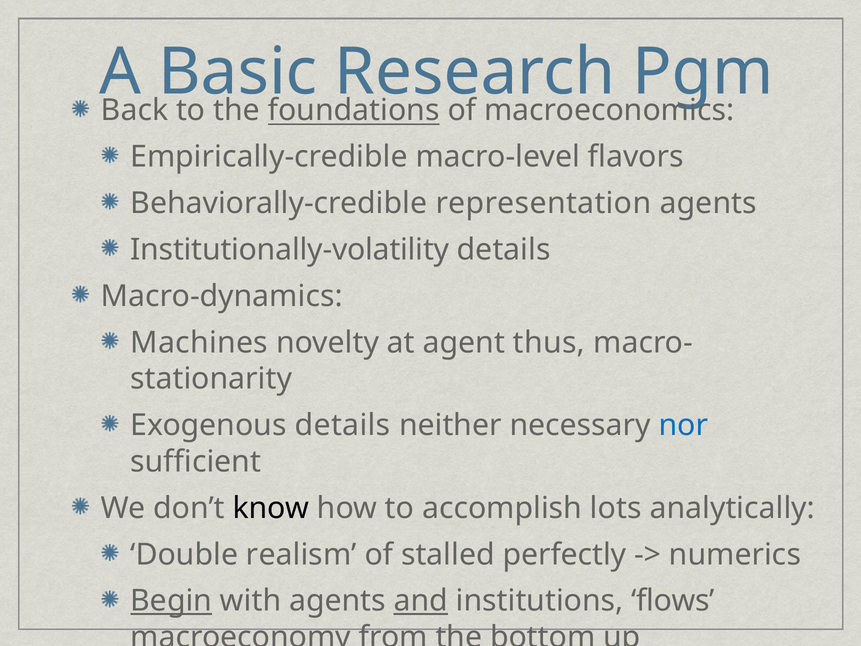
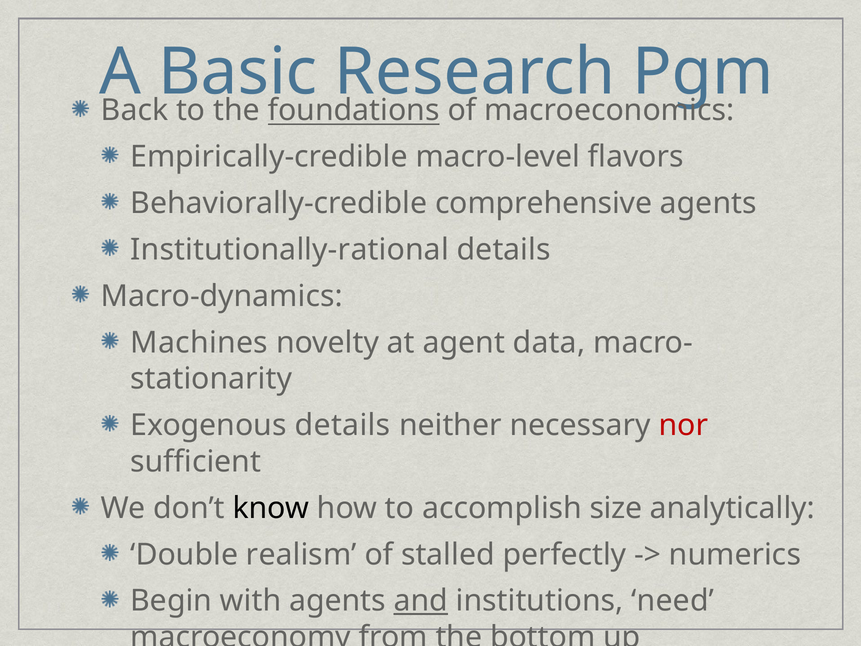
representation: representation -> comprehensive (544, 203)
Institutionally-volatility: Institutionally-volatility -> Institutionally-rational (290, 250)
thus: thus -> data (549, 342)
nor colour: blue -> red (683, 425)
lots: lots -> size (616, 508)
Begin underline: present -> none (171, 601)
flows: flows -> need (673, 601)
